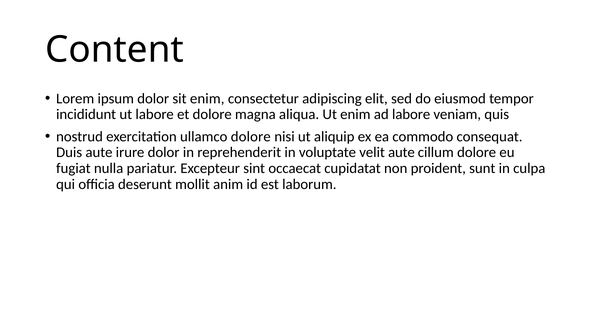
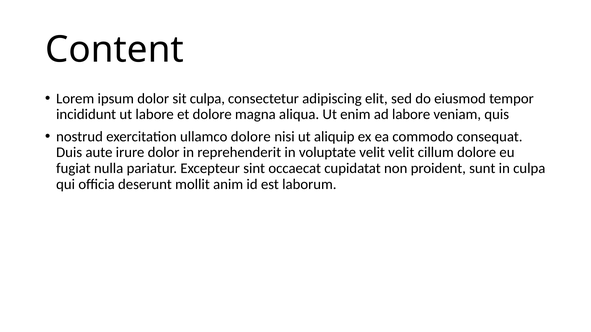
sit enim: enim -> culpa (207, 99)
velit aute: aute -> velit (401, 153)
